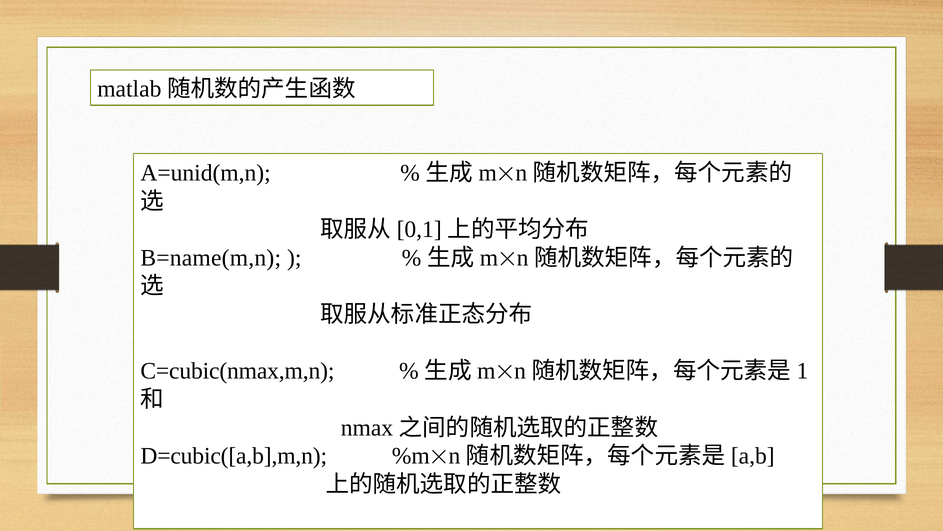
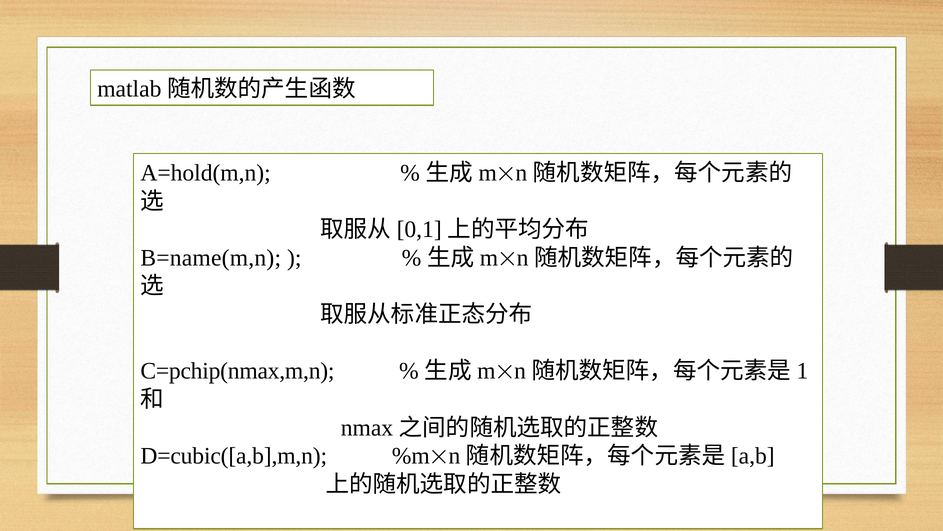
A=unid(m,n: A=unid(m,n -> A=hold(m,n (206, 173)
C=cubic(nmax,m,n: C=cubic(nmax,m,n -> C=pchip(nmax,m,n (237, 371)
